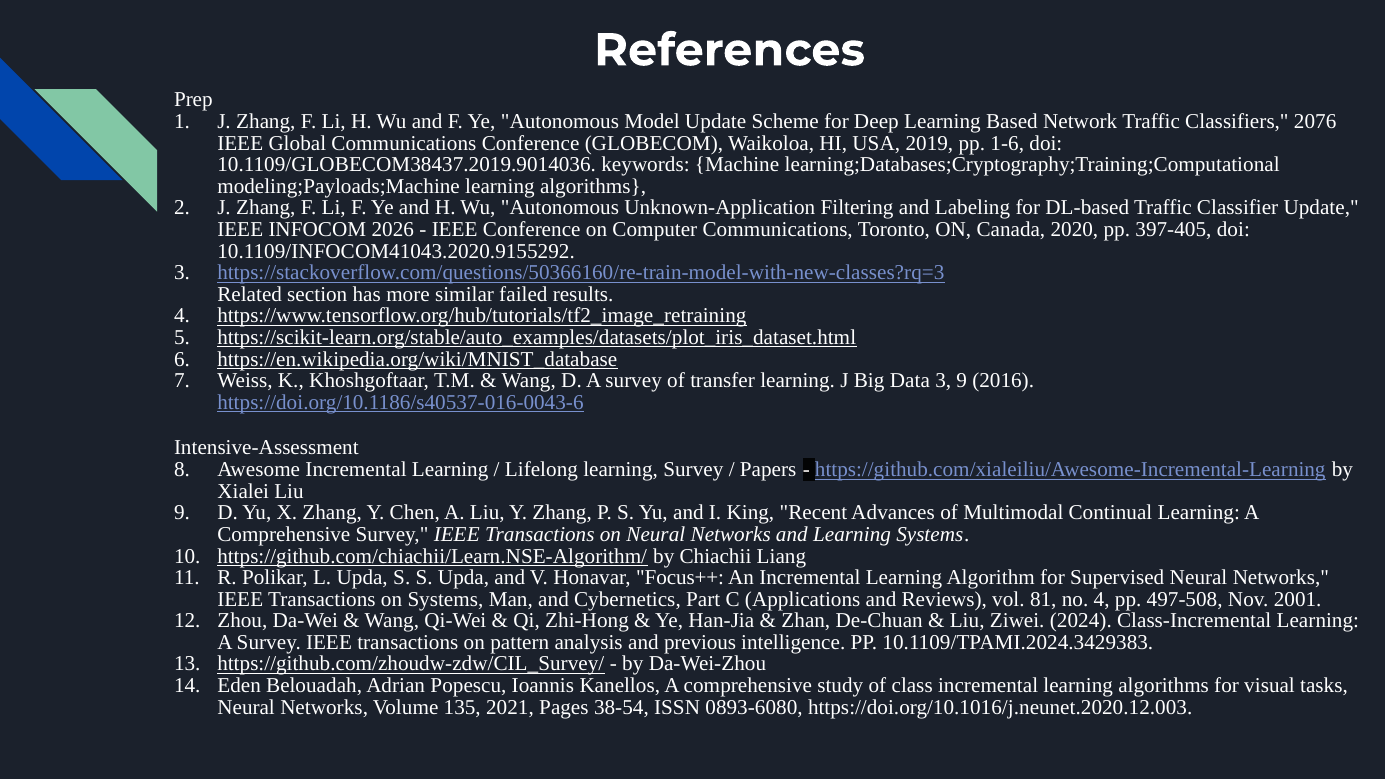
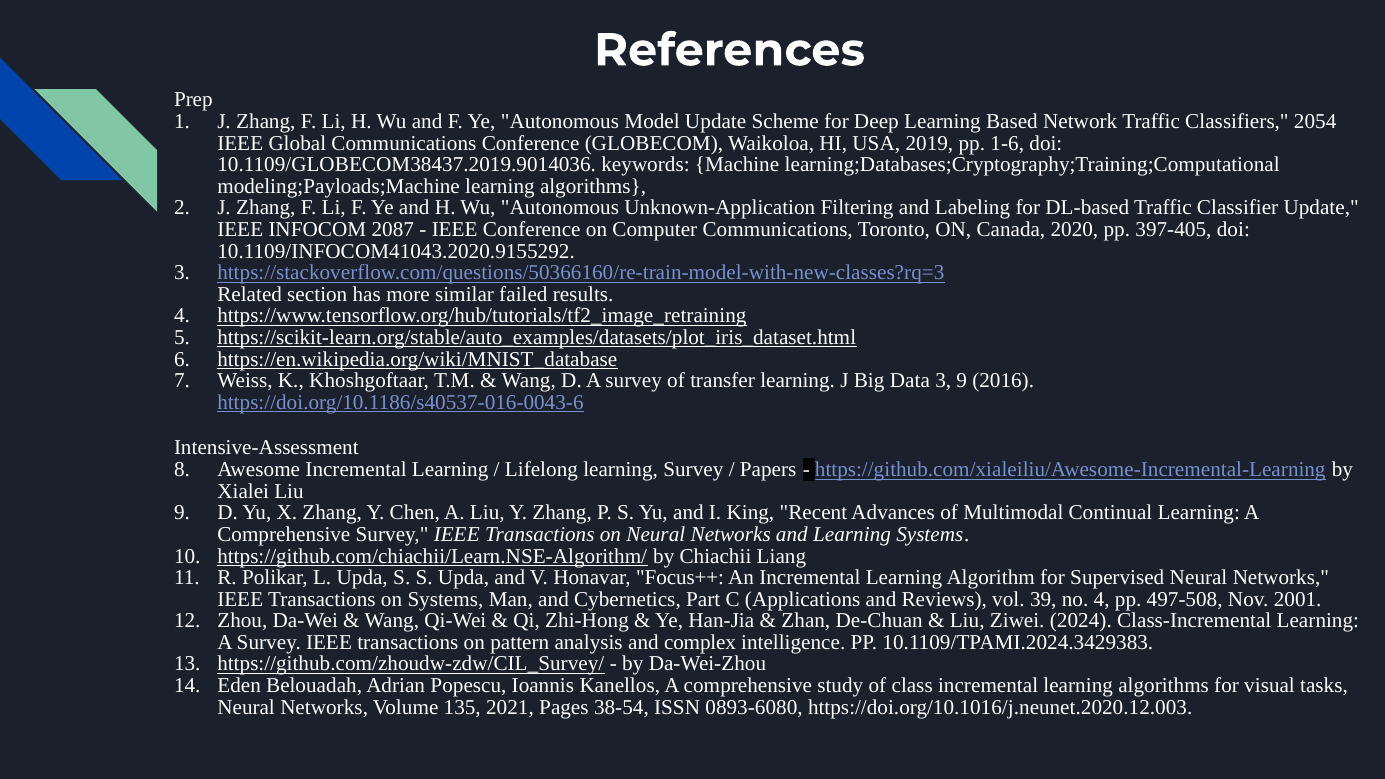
2076: 2076 -> 2054 (1315, 122)
2026: 2026 -> 2087 (393, 230)
81: 81 -> 39 (1043, 599)
previous: previous -> complex (700, 642)
